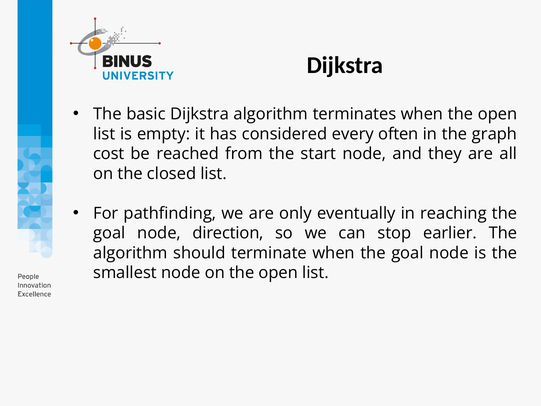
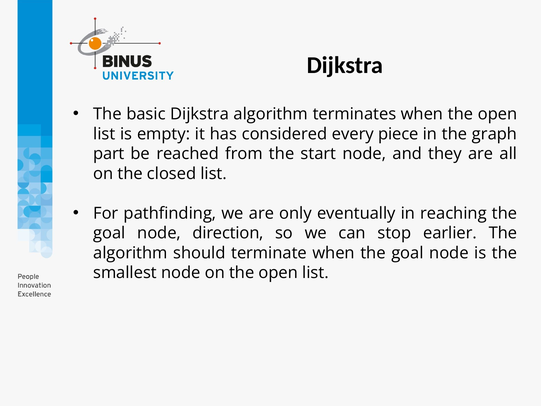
often: often -> piece (398, 134)
cost: cost -> part (109, 154)
